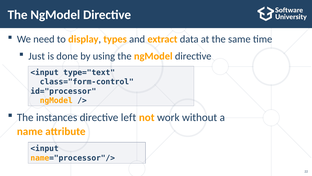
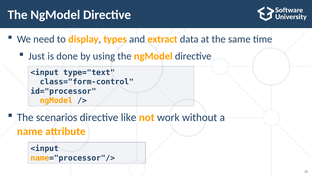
instances: instances -> scenarios (57, 117)
left: left -> like (129, 117)
